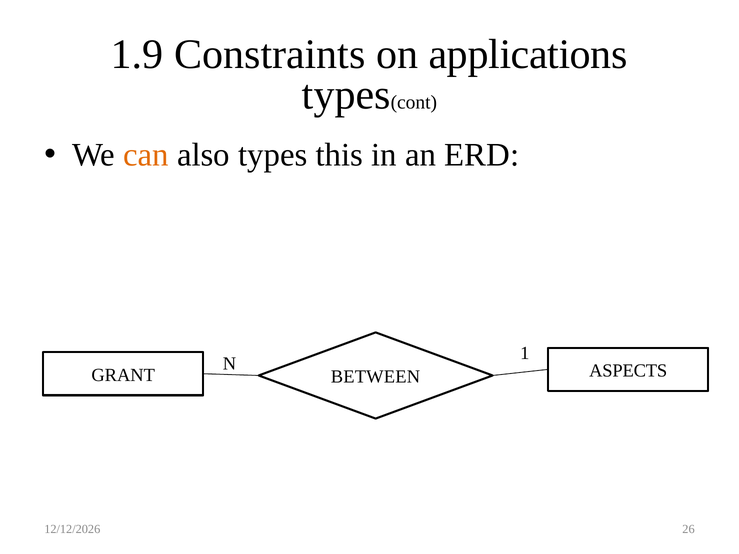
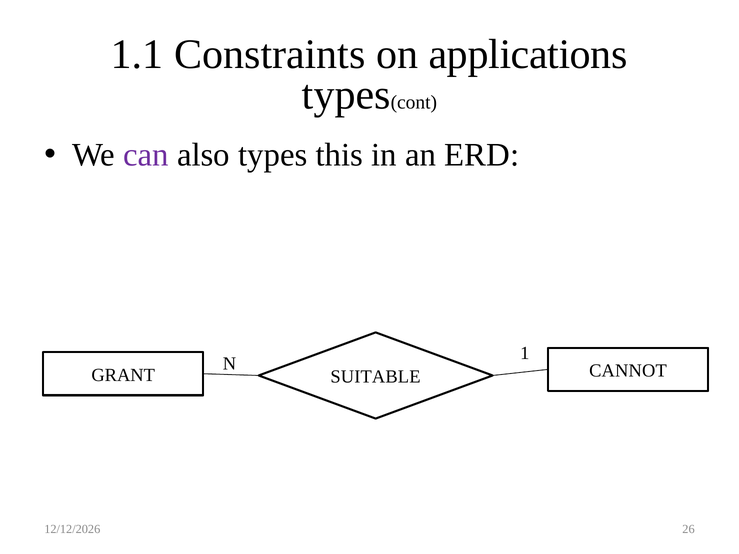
1.9: 1.9 -> 1.1 (137, 54)
can colour: orange -> purple (146, 155)
ASPECTS: ASPECTS -> CANNOT (628, 371)
BETWEEN: BETWEEN -> SUITABLE (376, 377)
